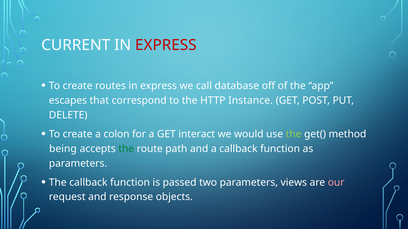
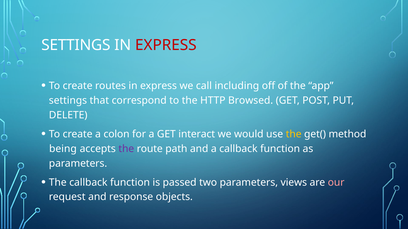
CURRENT: CURRENT -> SETTINGS (76, 45)
database: database -> including (237, 86)
escapes: escapes -> settings (68, 101)
Instance: Instance -> Browsed (251, 101)
the colour: light green -> yellow (294, 134)
the colour: green -> purple (126, 149)
